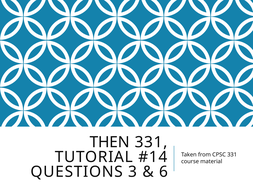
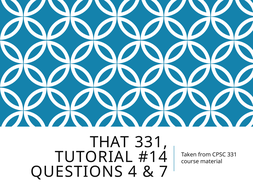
THEN: THEN -> THAT (109, 142)
3: 3 -> 4 (133, 172)
6: 6 -> 7 (164, 172)
